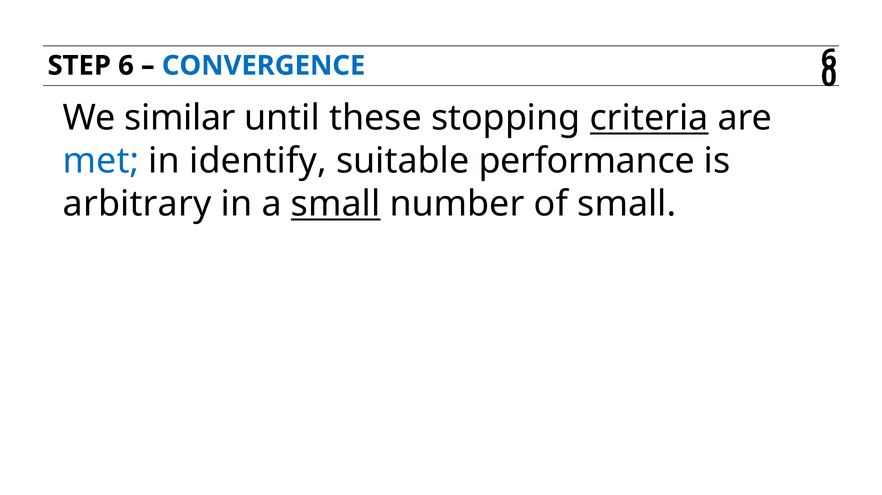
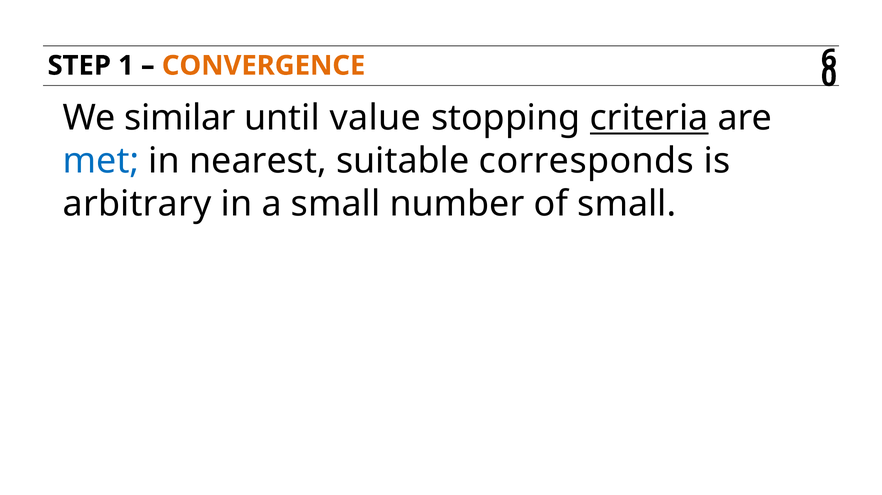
STEP 6: 6 -> 1 (126, 66)
CONVERGENCE colour: blue -> orange (264, 66)
these: these -> value (375, 118)
identify: identify -> nearest (258, 161)
performance: performance -> corresponds (586, 161)
small underline: present -> none (336, 204)
